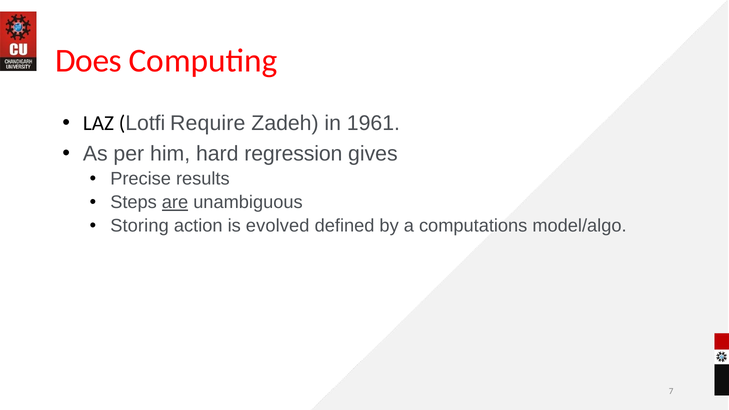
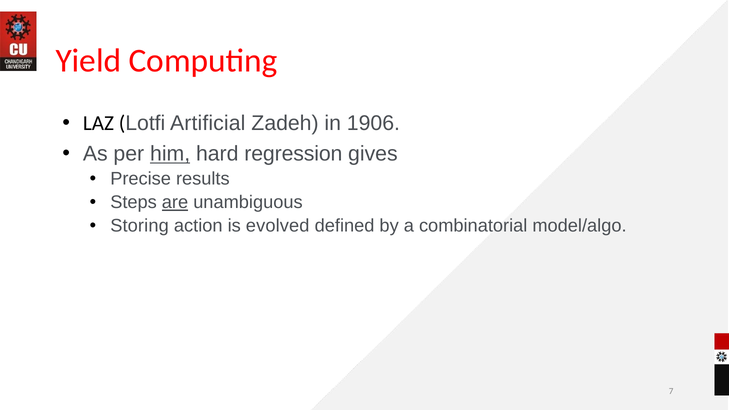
Does: Does -> Yield (88, 61)
Require: Require -> Artificial (208, 123)
1961: 1961 -> 1906 (373, 123)
him underline: none -> present (170, 154)
computations: computations -> combinatorial (473, 226)
